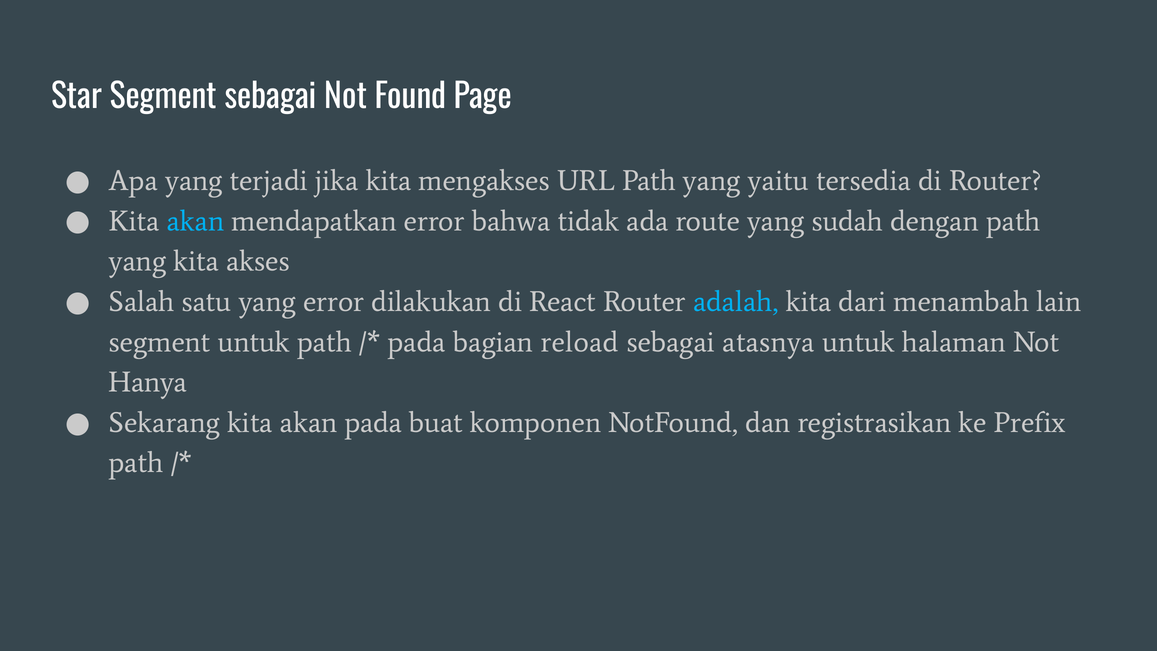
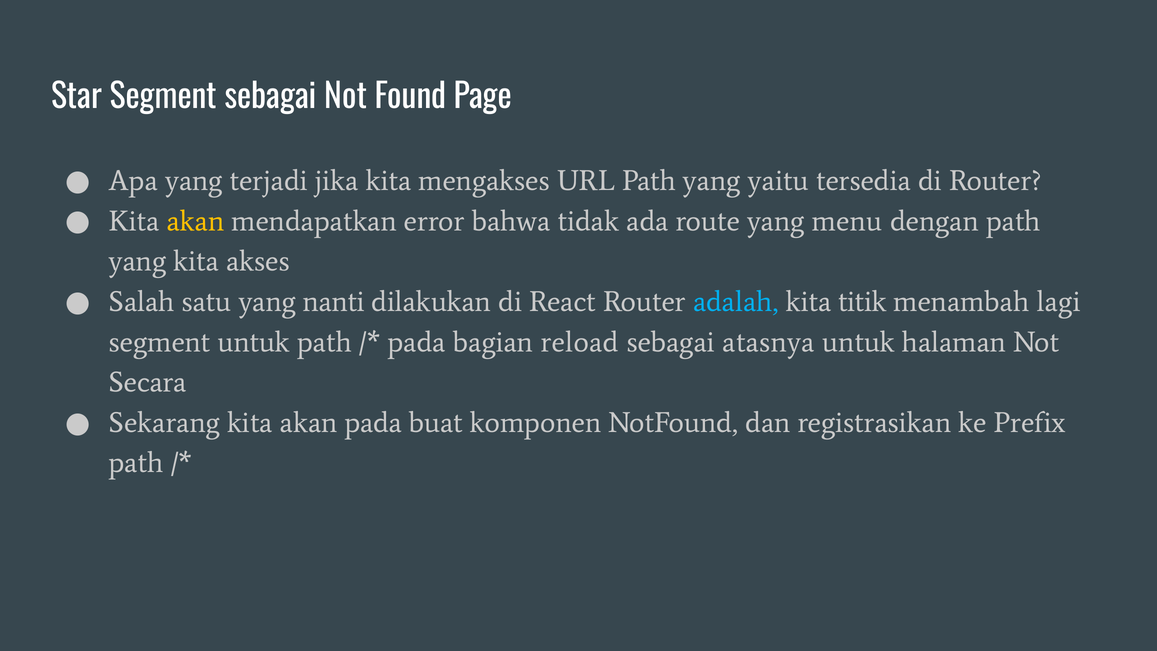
akan colour: light blue -> yellow (195, 221)
sudah: sudah -> menu (847, 221)
yang error: error -> nanti (334, 302)
dari: dari -> titik (862, 302)
lain: lain -> lagi (1059, 302)
Hanya: Hanya -> Secara (148, 382)
